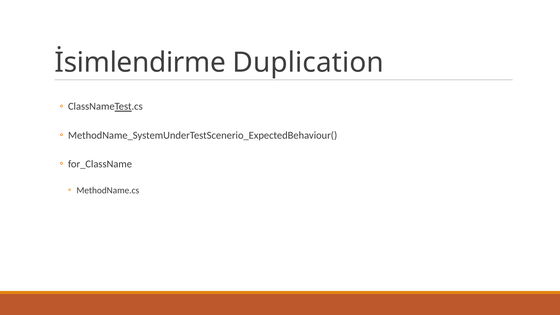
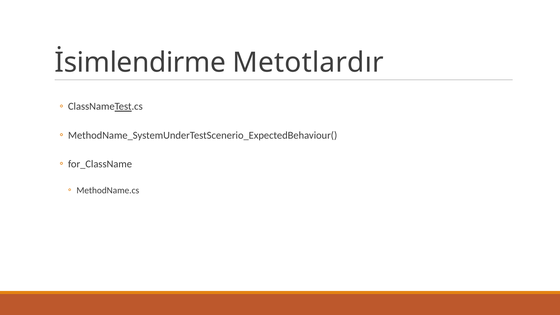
Duplication: Duplication -> Metotlardır (308, 63)
